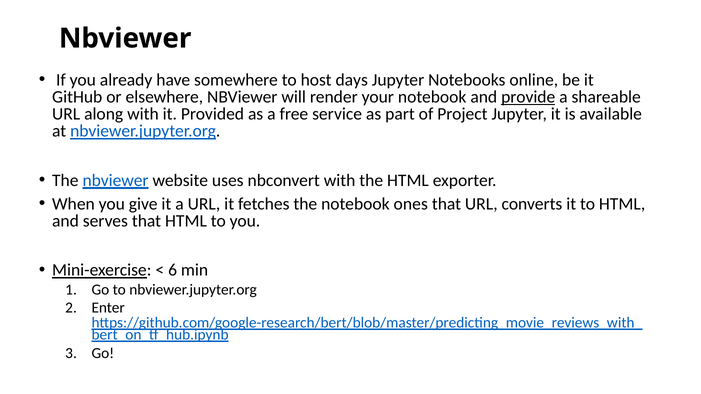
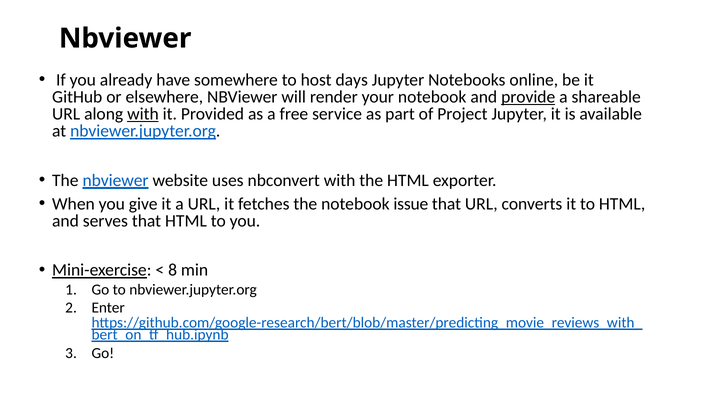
with underline: none -> present (143, 114)
ones: ones -> issue (411, 204)
6: 6 -> 8 (173, 270)
